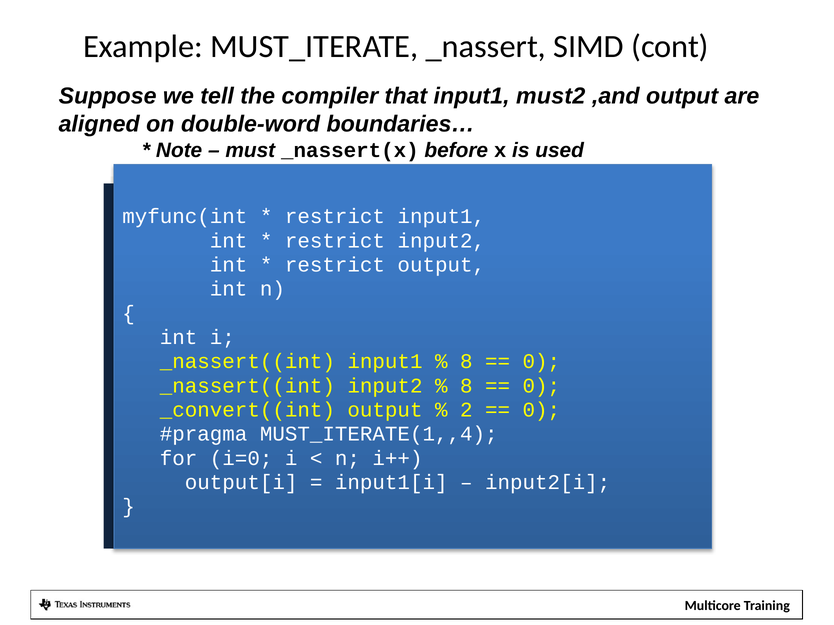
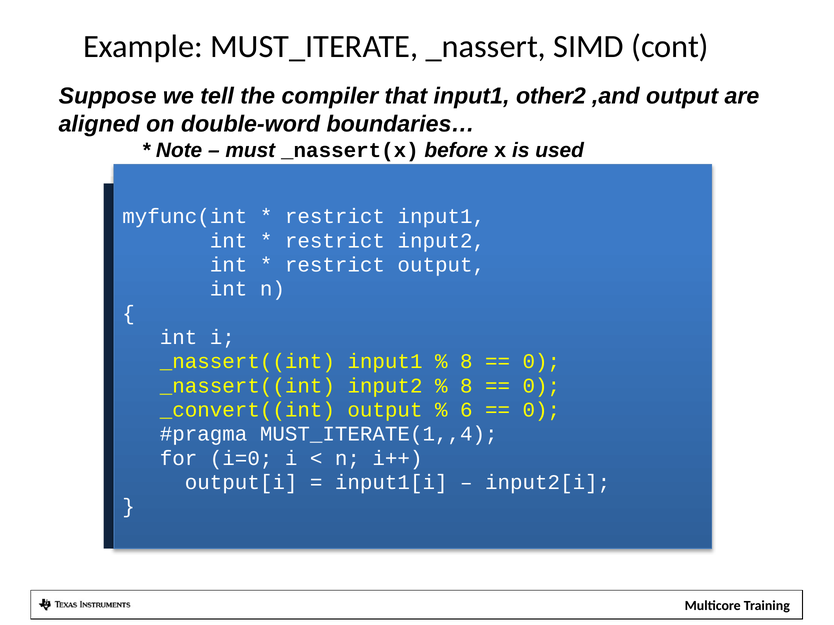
must2: must2 -> other2 (551, 96)
2: 2 -> 6 (466, 410)
